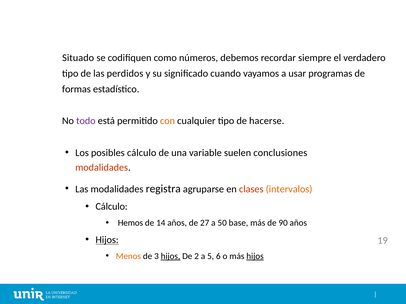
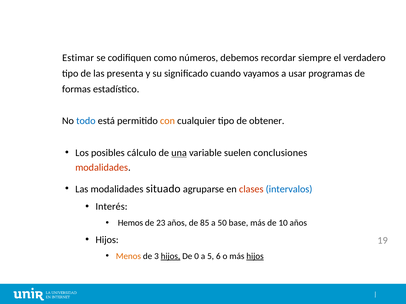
Situado: Situado -> Estimar (78, 58)
perdidos: perdidos -> presenta (125, 74)
todo colour: purple -> blue (86, 121)
hacerse: hacerse -> obtener (267, 121)
una underline: none -> present (179, 153)
registra: registra -> situado (163, 189)
intervalos colour: orange -> blue (289, 189)
Cálculo: Cálculo -> Interés (112, 207)
14: 14 -> 23 (161, 223)
27: 27 -> 85 (205, 223)
90: 90 -> 10 (283, 223)
Hijos underline: present -> none (107, 240)
2: 2 -> 0 (197, 257)
